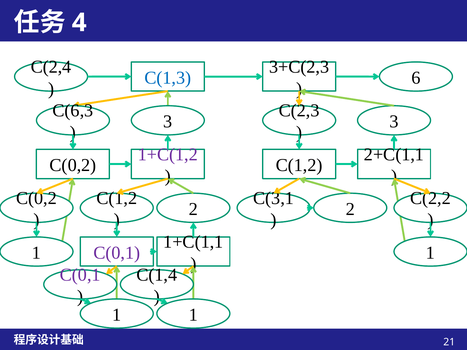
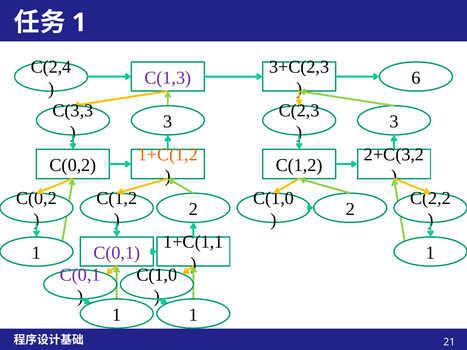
4: 4 -> 1 (79, 23)
C(1,3 colour: blue -> purple (168, 78)
C(6,3: C(6,3 -> C(3,3 (73, 111)
1+C(1,2 colour: purple -> orange (168, 155)
2+C(1,1: 2+C(1,1 -> 2+C(3,2 (394, 155)
C(3,1: C(3,1 -> C(1,0 (274, 198)
C(1,4: C(1,4 -> C(1,0 (157, 275)
